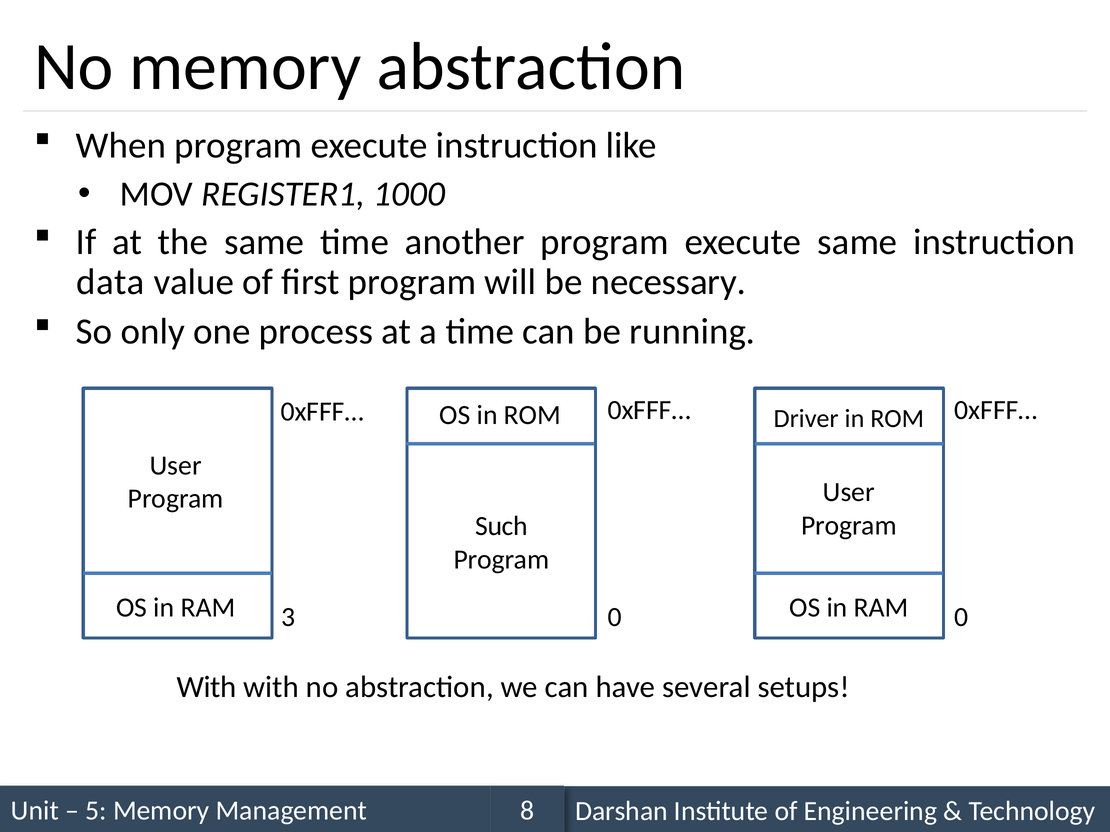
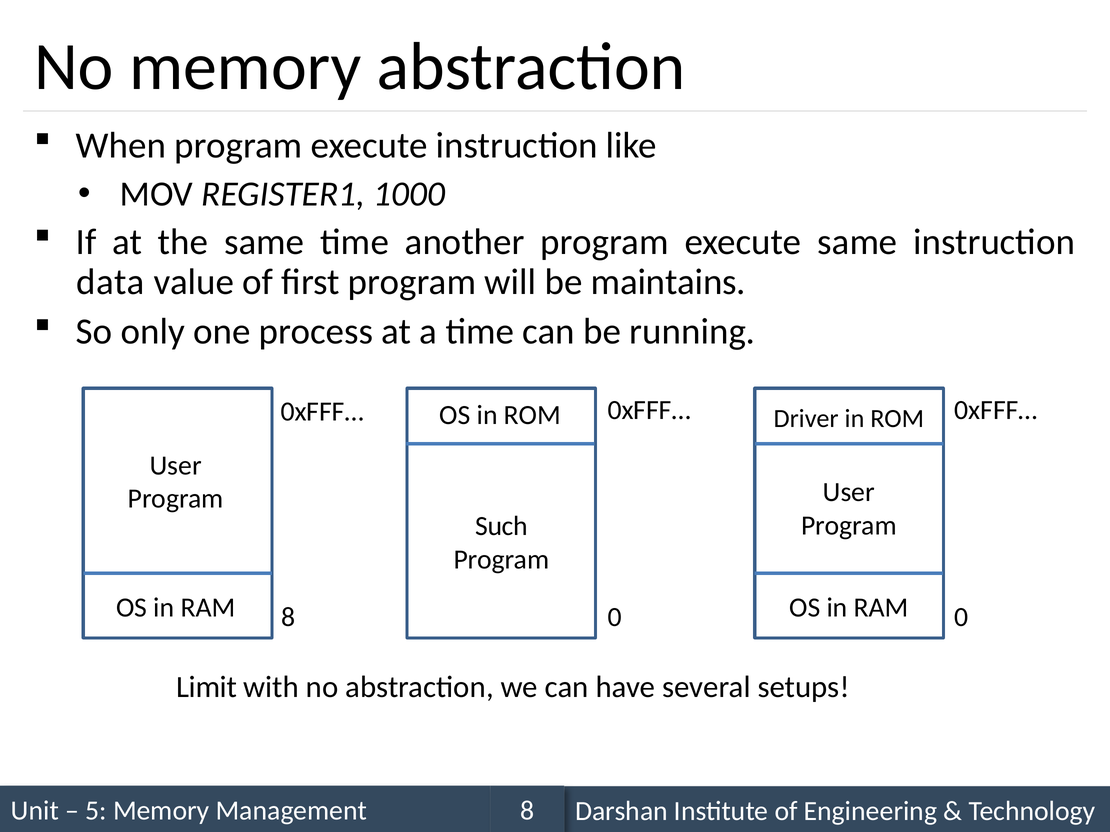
necessary: necessary -> maintains (668, 282)
RAM 3: 3 -> 8 (288, 617)
With: With -> Limit (207, 687)
